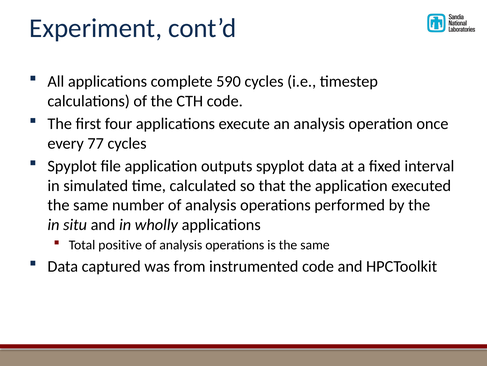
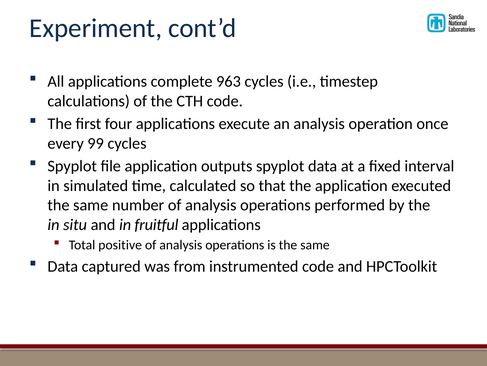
590: 590 -> 963 (229, 81)
77: 77 -> 99 (96, 143)
wholly: wholly -> fruitful (156, 224)
